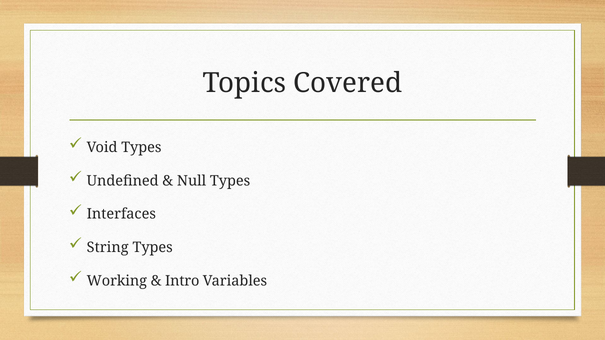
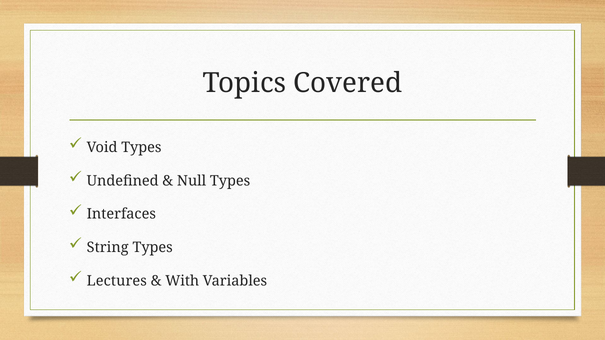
Working: Working -> Lectures (117, 281)
Intro: Intro -> With (182, 281)
